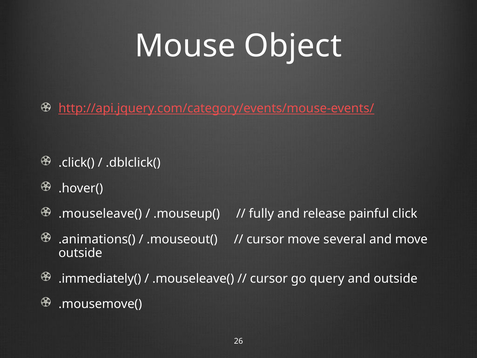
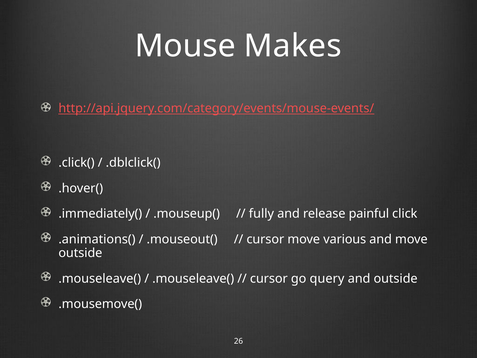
Object: Object -> Makes (293, 46)
.mouseleave(: .mouseleave( -> .immediately( (100, 214)
several: several -> various (345, 239)
.immediately(: .immediately( -> .mouseleave( (100, 278)
